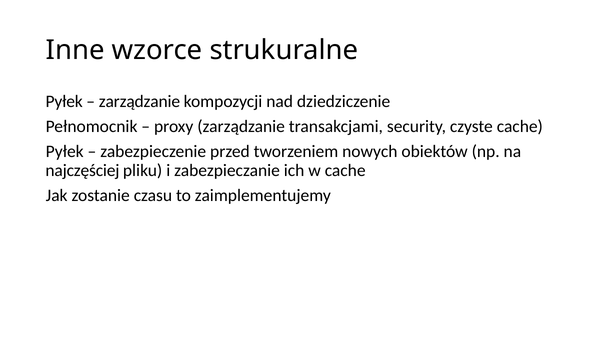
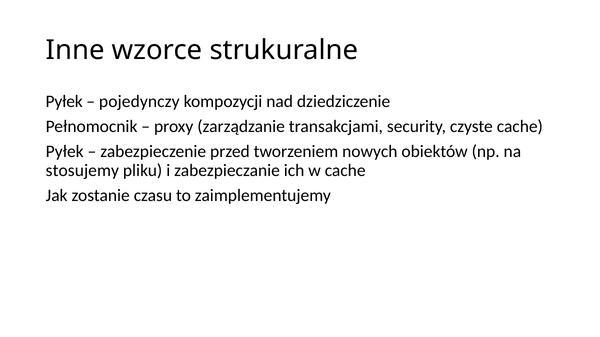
zarządzanie: zarządzanie -> pojedynczy (139, 101)
najczęściej: najczęściej -> stosujemy (82, 171)
